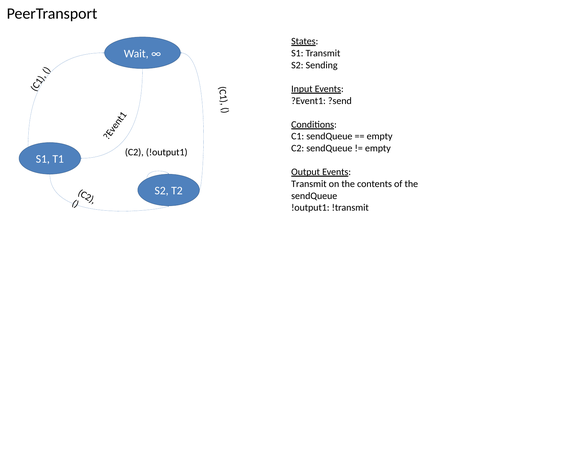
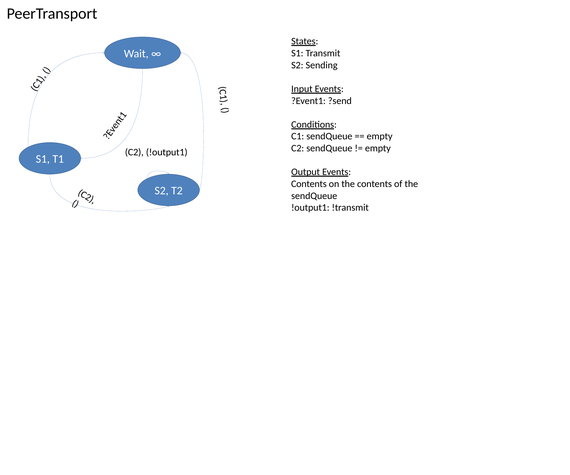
Transmit: Transmit -> Contents (309, 184)
